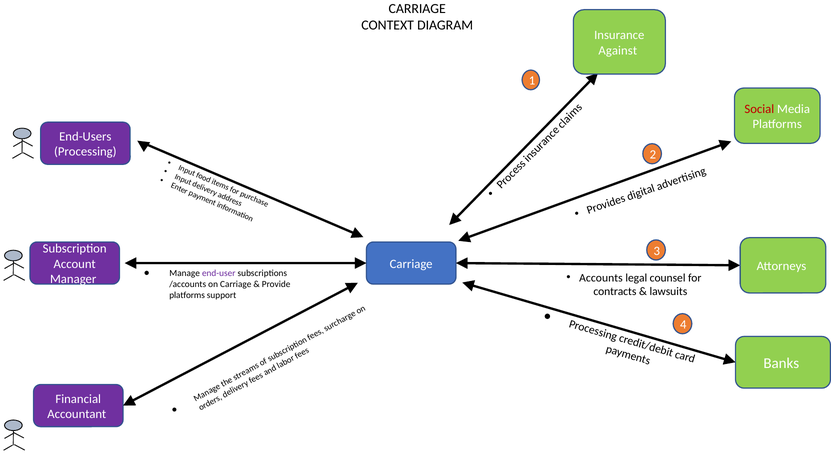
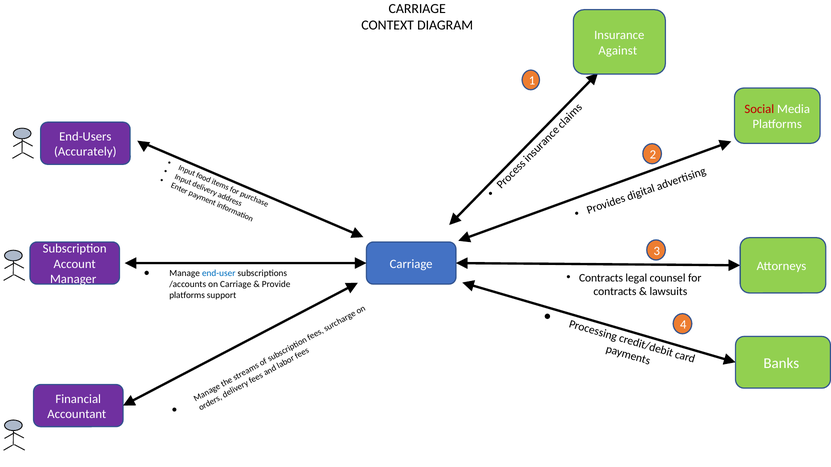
Processing: Processing -> Accurately (85, 152)
end-user colour: purple -> blue (219, 273)
Accounts: Accounts -> Contracts (601, 278)
